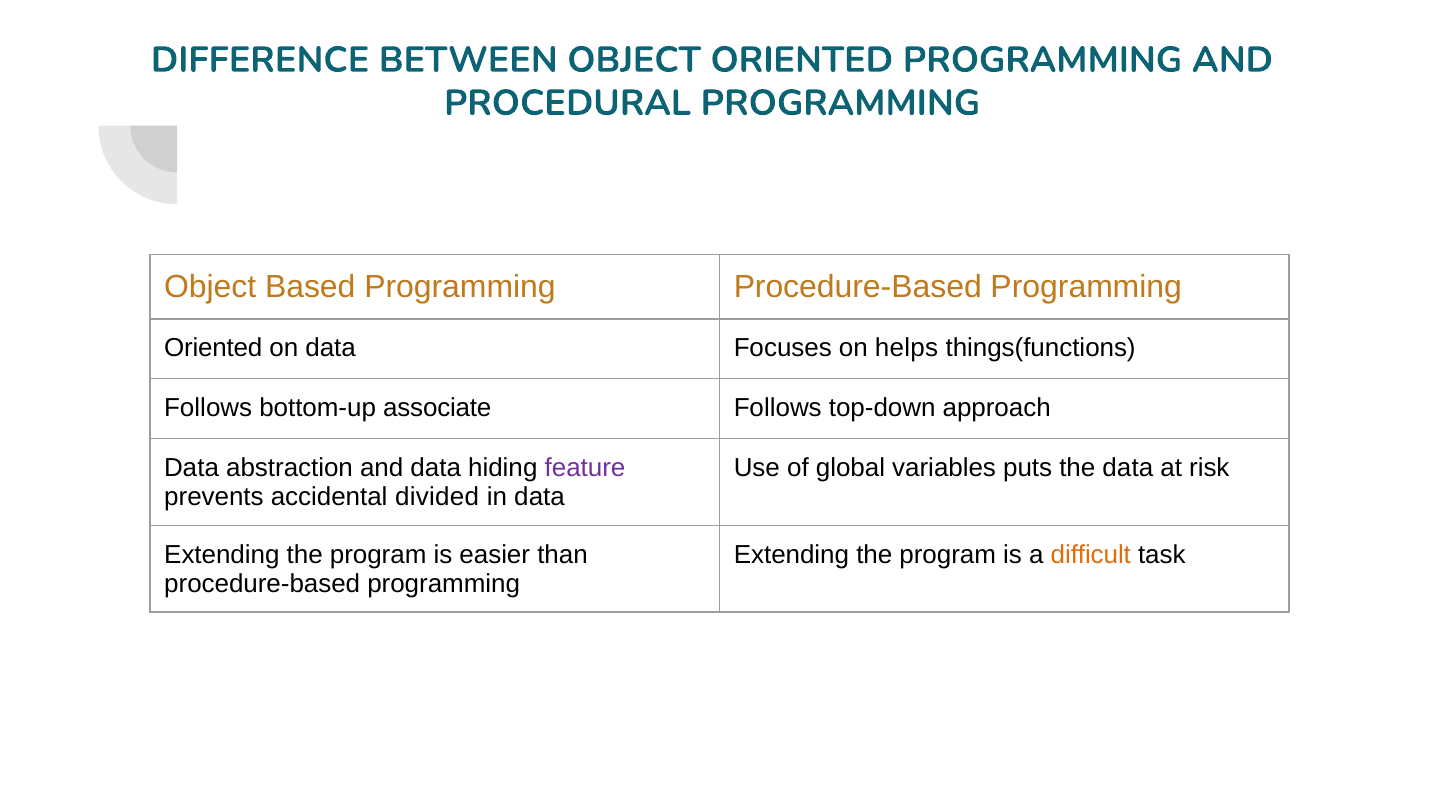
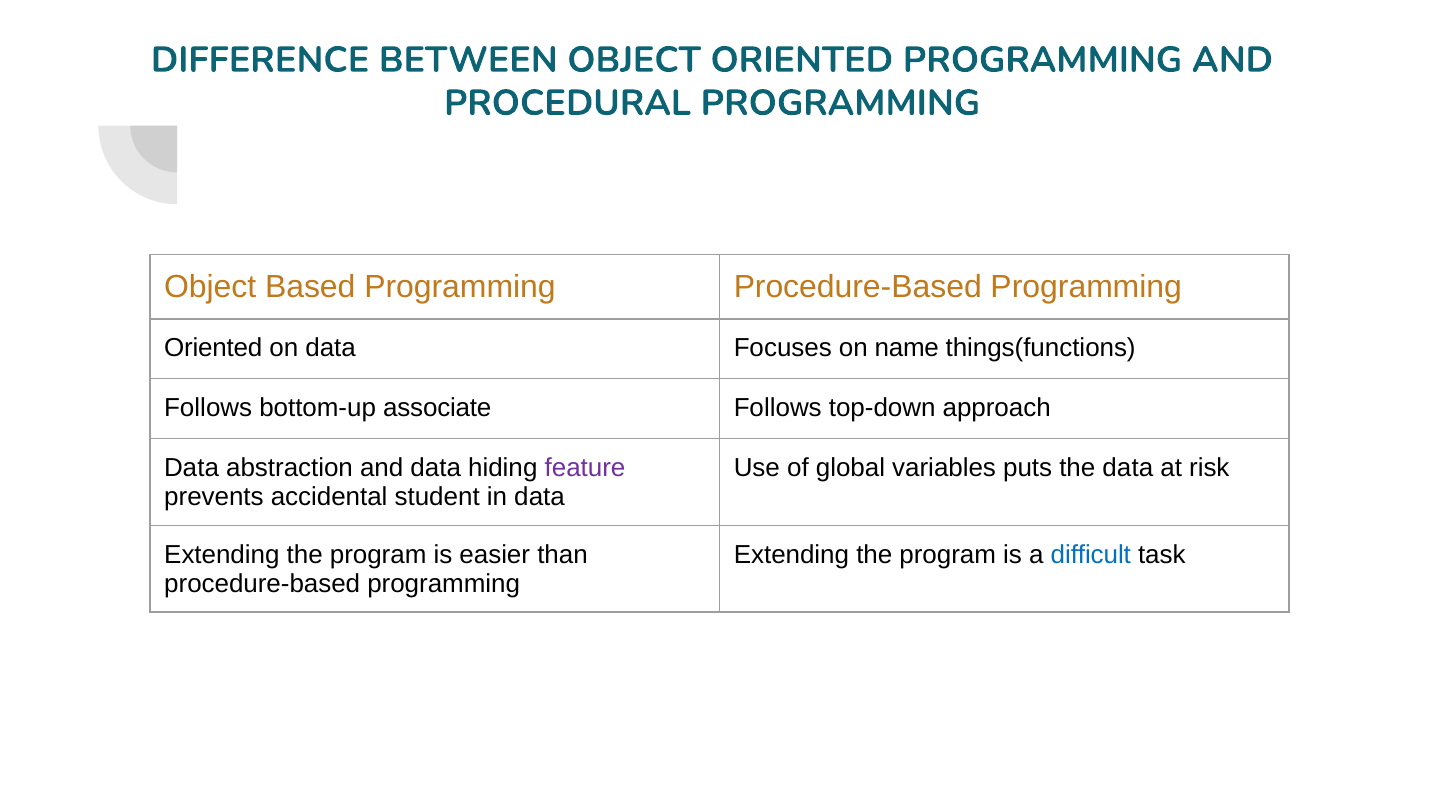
helps: helps -> name (907, 348)
divided: divided -> student (437, 497)
difficult colour: orange -> blue (1091, 555)
